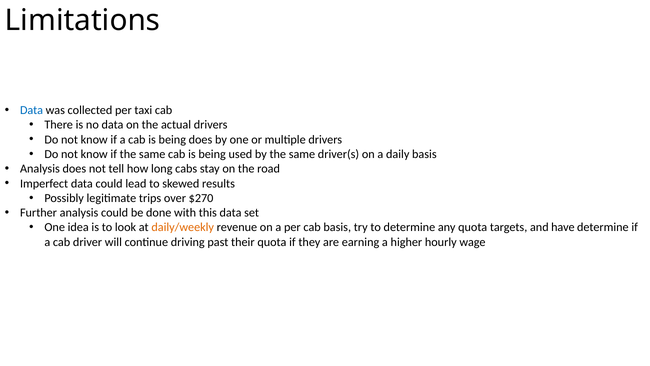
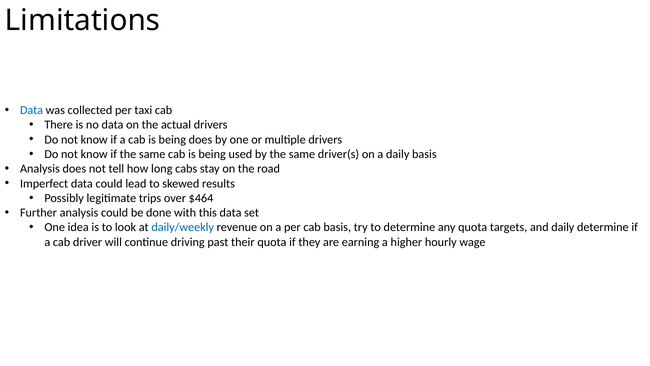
$270: $270 -> $464 (201, 198)
daily/weekly colour: orange -> blue (183, 227)
and have: have -> daily (563, 227)
